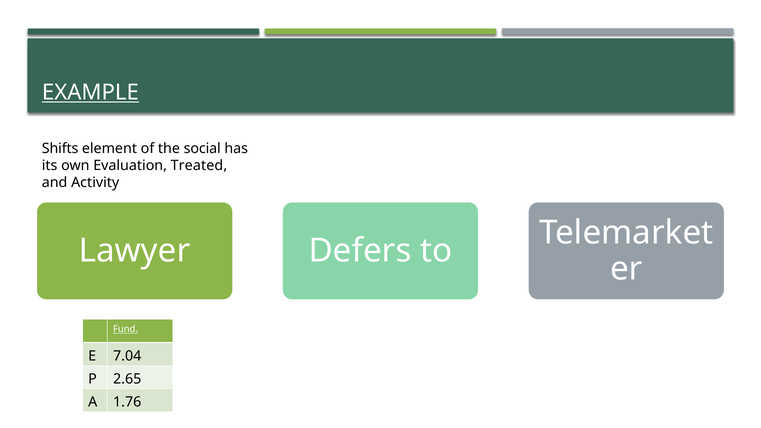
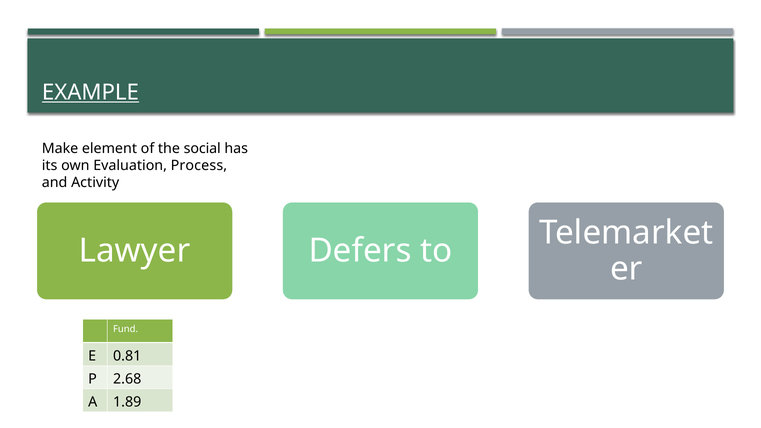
Shifts: Shifts -> Make (60, 148)
Treated: Treated -> Process (199, 166)
Fund underline: present -> none (126, 329)
7.04: 7.04 -> 0.81 (127, 356)
2.65: 2.65 -> 2.68 (127, 379)
1.76: 1.76 -> 1.89 (127, 402)
